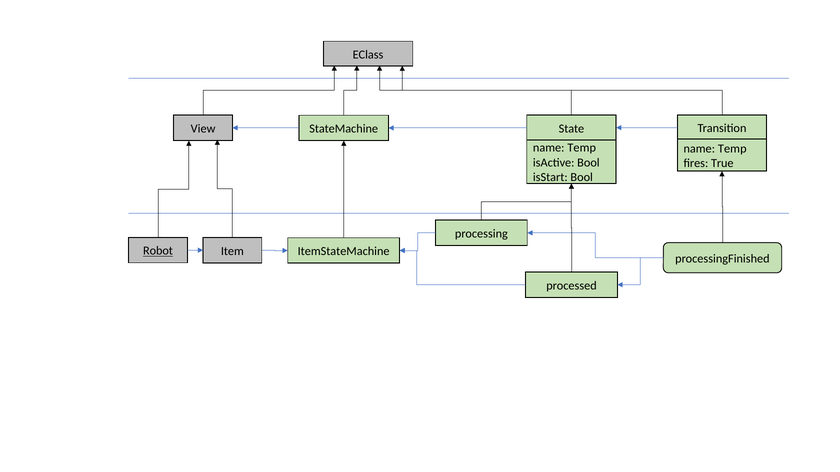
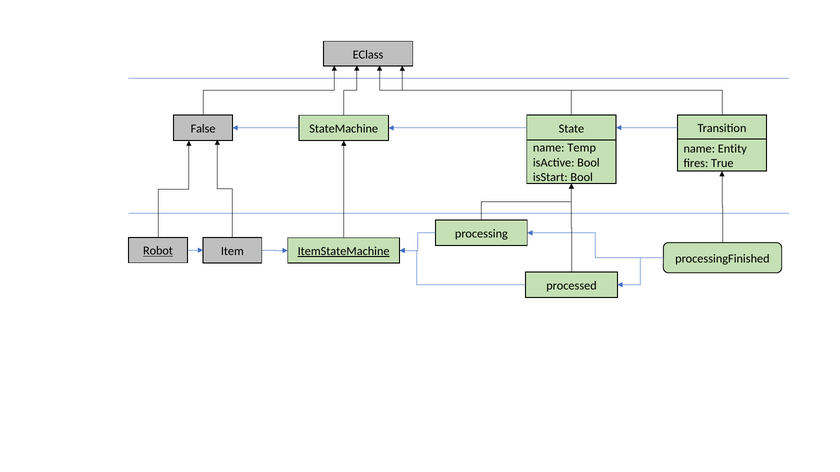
View: View -> False (203, 129)
Temp: Temp -> Entity (732, 149)
ItemStateMachine underline: none -> present (344, 252)
